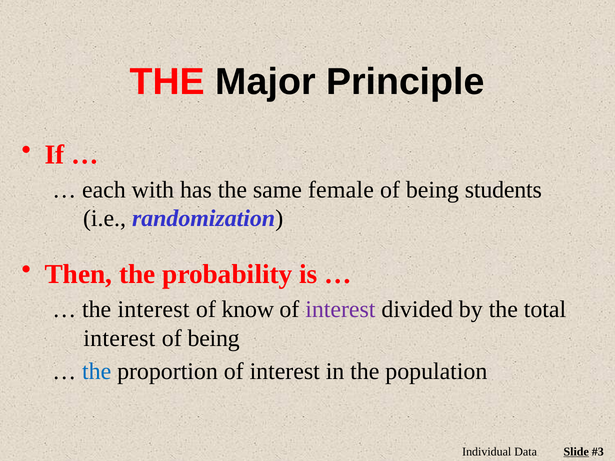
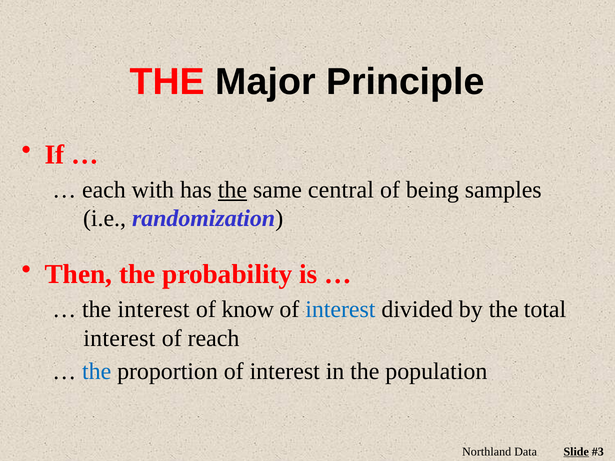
the underline: none -> present (232, 190)
female: female -> central (341, 190)
students: students -> samples (503, 190)
interest colour: purple -> blue (340, 310)
being: being -> reach (213, 338)
Individual: Individual -> Northland (487, 452)
